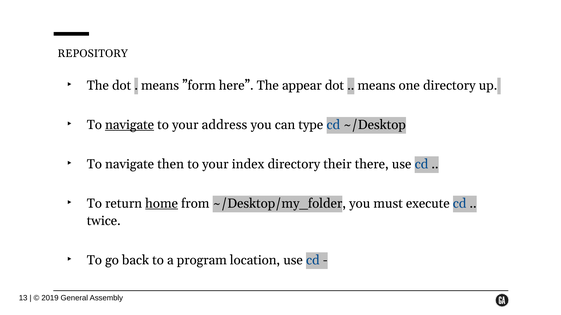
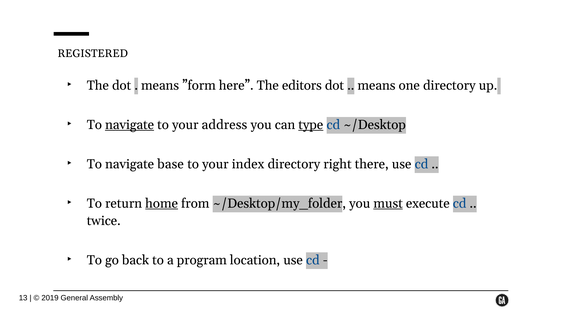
REPOSITORY: REPOSITORY -> REGISTERED (93, 54)
appear: appear -> editors (302, 85)
type underline: none -> present (311, 125)
then: then -> base (171, 164)
their: their -> right (337, 164)
must underline: none -> present (388, 203)
